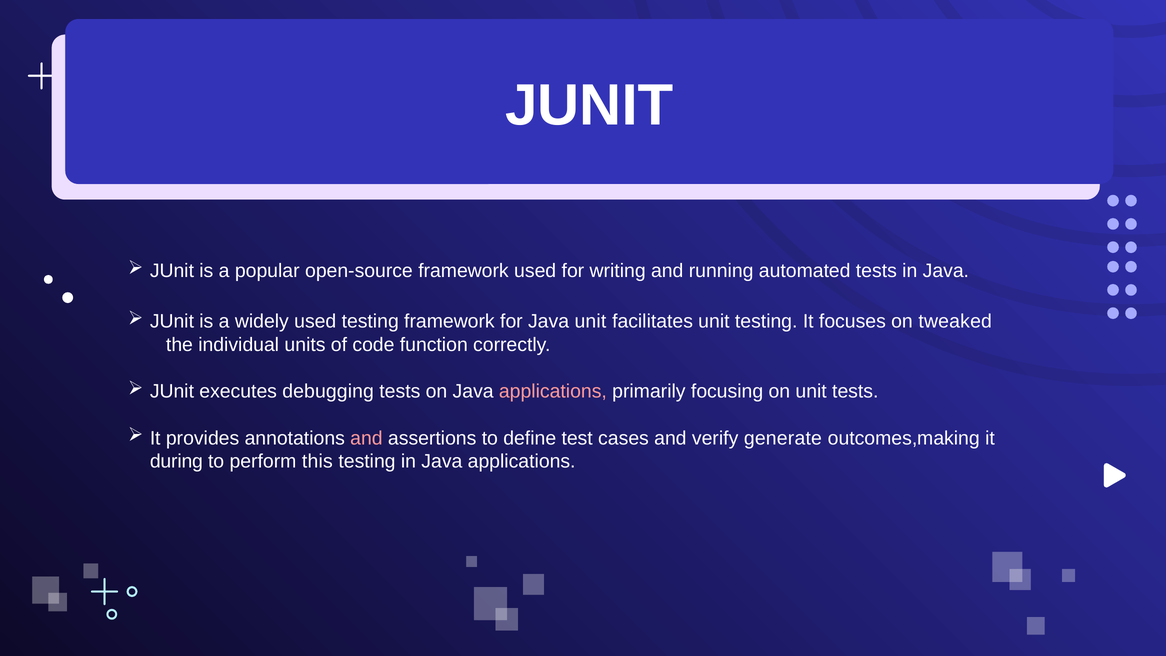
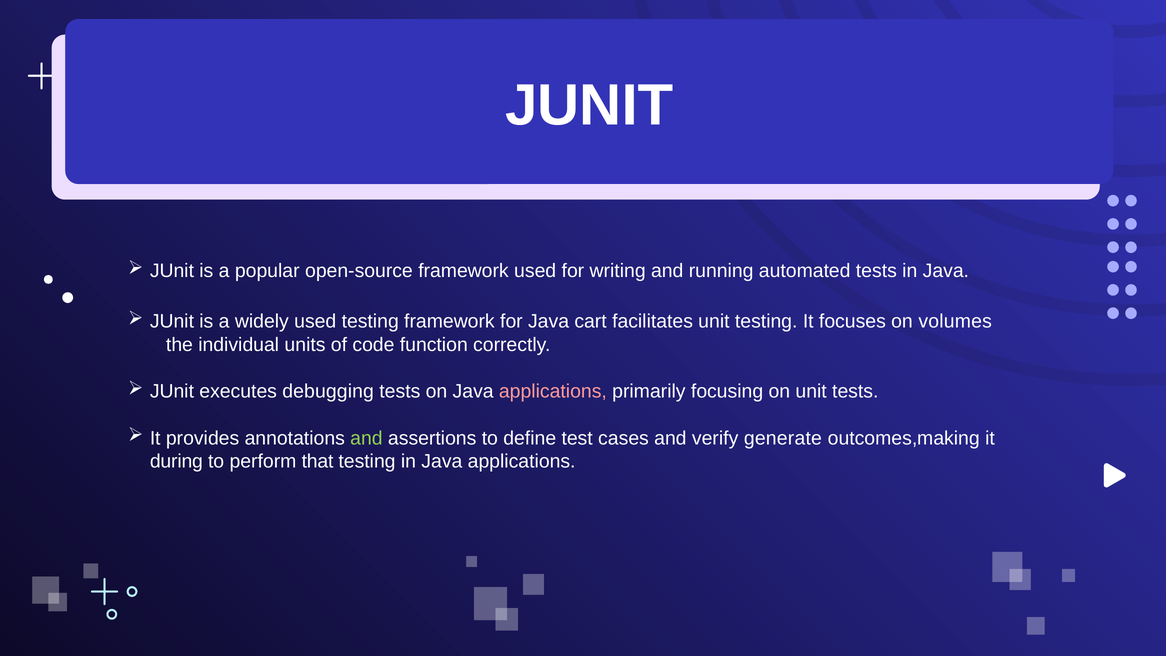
Java unit: unit -> cart (591, 321)
tweaked: tweaked -> volumes (955, 321)
and colour: pink -> light green (366, 438)
this: this -> that (318, 461)
